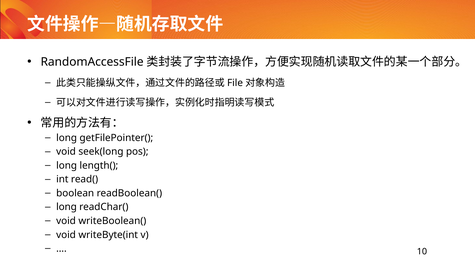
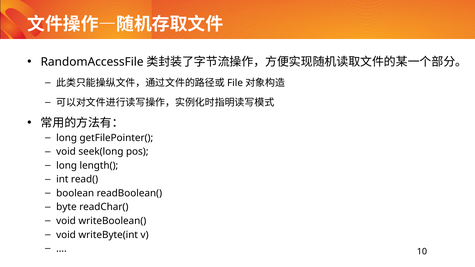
long: long -> byte (66, 207)
